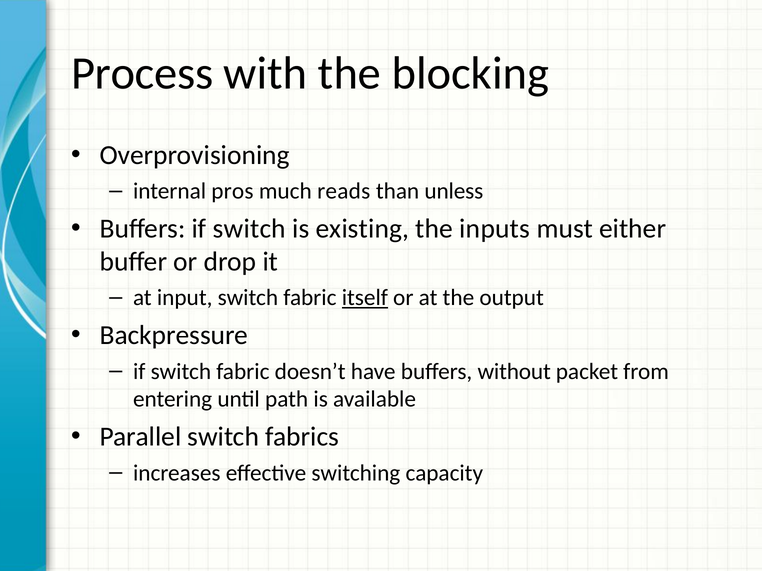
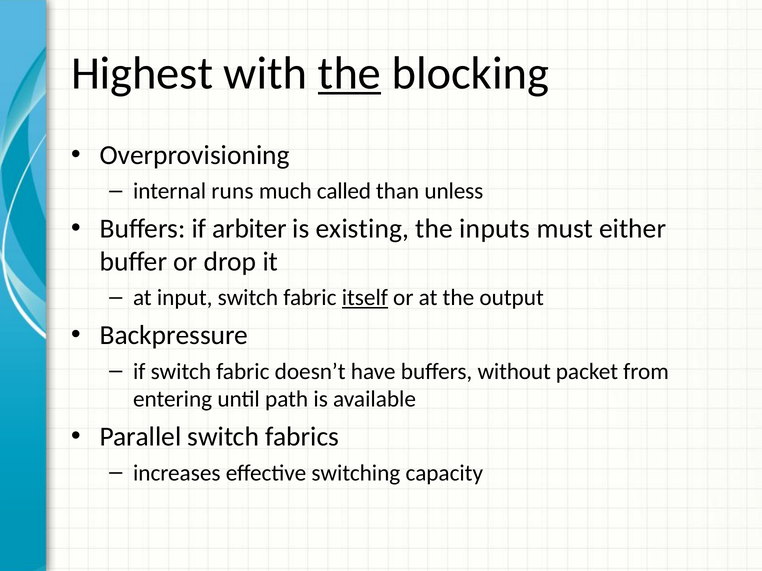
Process: Process -> Highest (142, 73)
the underline: none -> present (350, 73)
pros: pros -> runs (232, 191)
reads: reads -> called (344, 191)
Buffers if switch: switch -> arbiter (250, 229)
